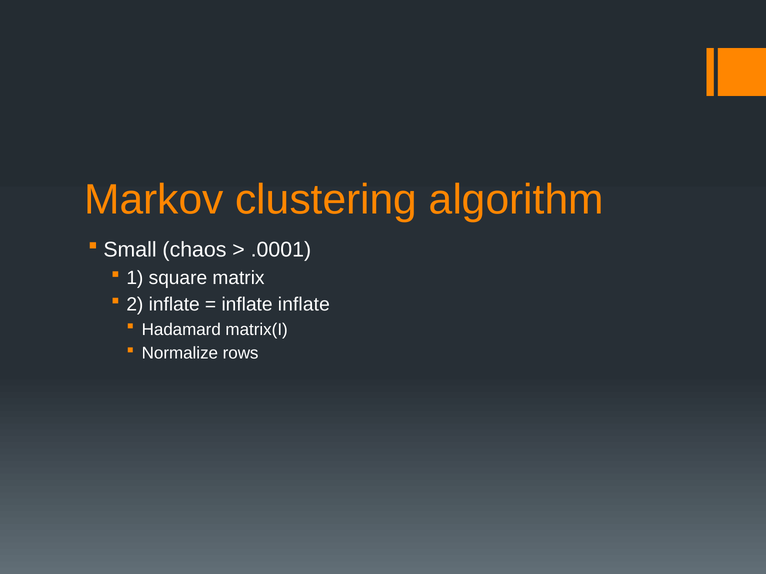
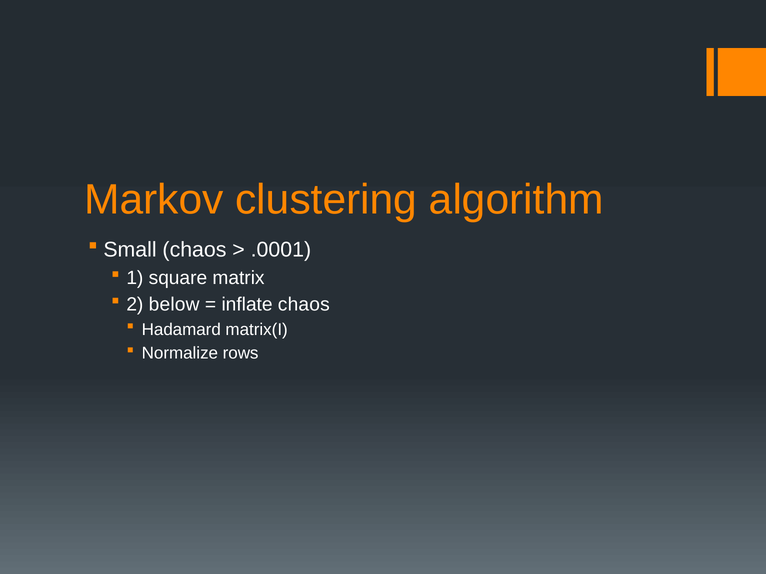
2 inflate: inflate -> below (174, 305)
inflate inflate: inflate -> chaos (304, 305)
